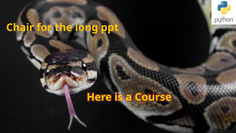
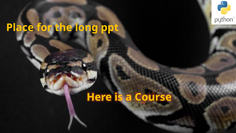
Chair: Chair -> Place (20, 27)
